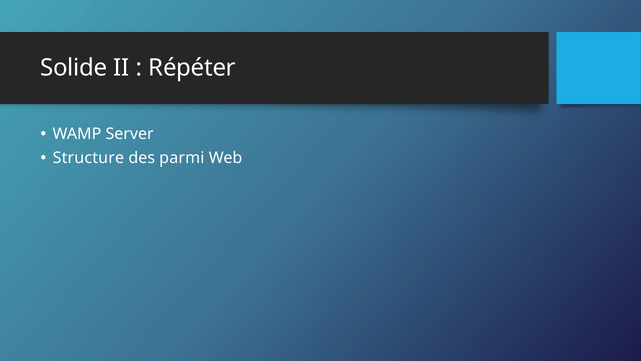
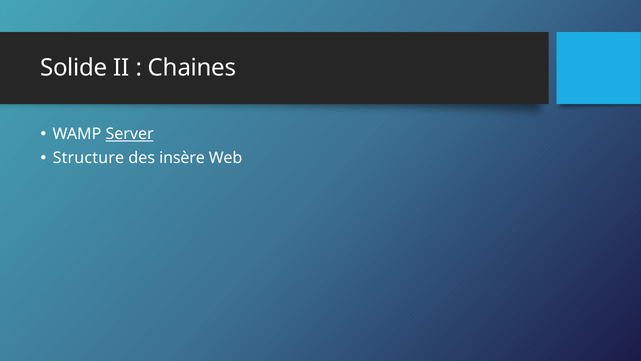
Répéter: Répéter -> Chaines (192, 68)
Server underline: none -> present (130, 134)
parmi: parmi -> insère (182, 158)
